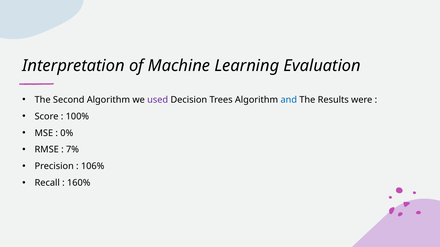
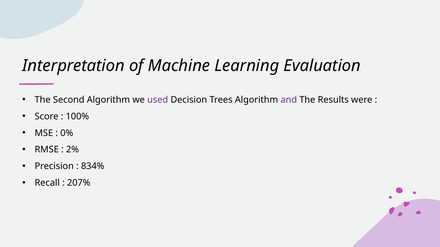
and colour: blue -> purple (289, 100)
7%: 7% -> 2% (72, 150)
106%: 106% -> 834% (93, 167)
160%: 160% -> 207% (79, 183)
